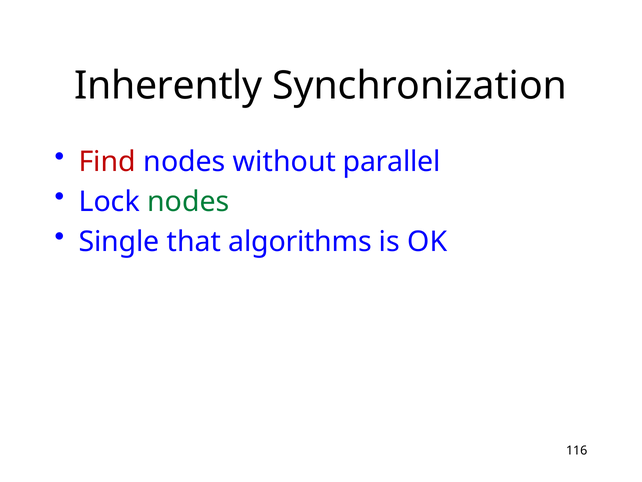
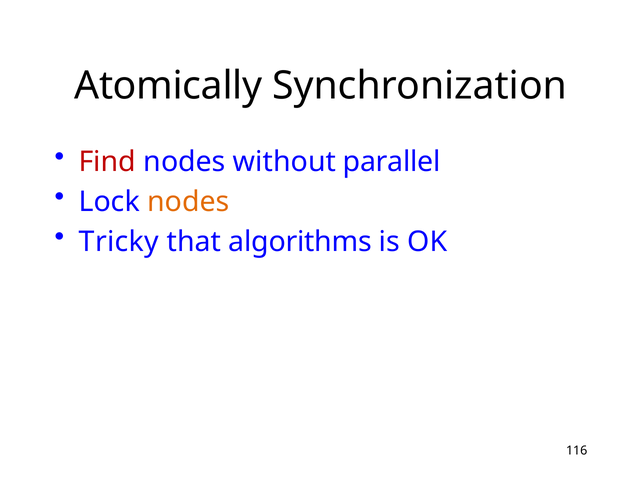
Inherently: Inherently -> Atomically (168, 86)
nodes colour: green -> orange (188, 201)
Single: Single -> Tricky (119, 241)
